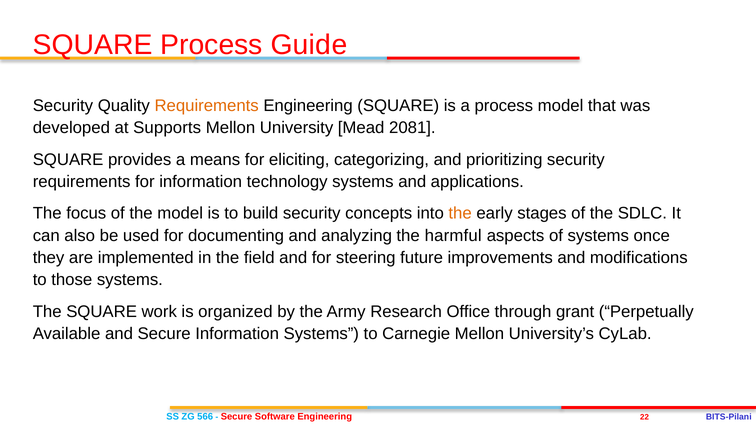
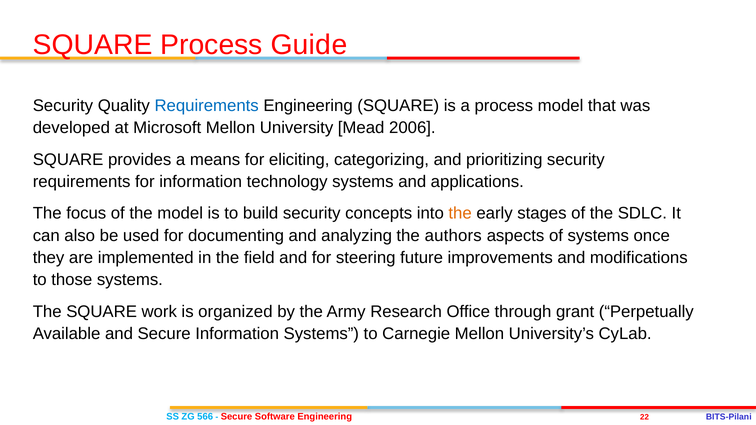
Requirements colour: orange -> blue (207, 106)
Supports: Supports -> Microsoft (167, 128)
2081: 2081 -> 2006 (412, 128)
harmful: harmful -> authors (453, 236)
